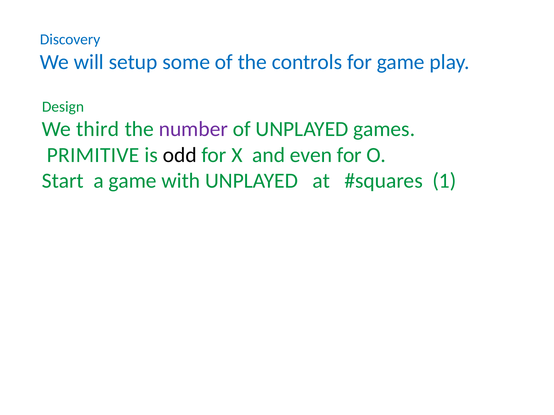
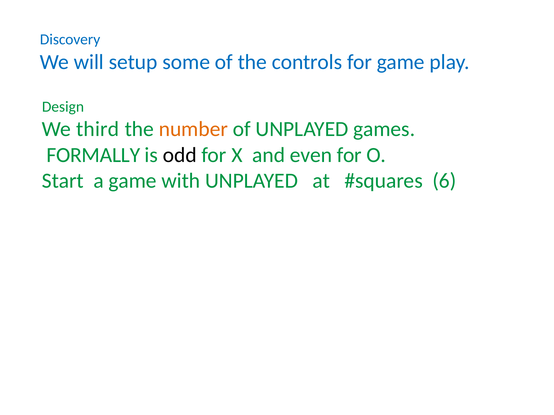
number colour: purple -> orange (193, 129)
PRIMITIVE: PRIMITIVE -> FORMALLY (93, 155)
1: 1 -> 6 (444, 181)
